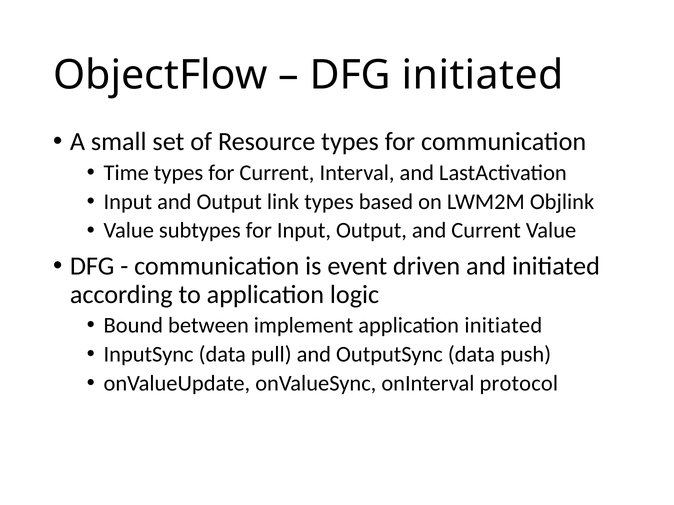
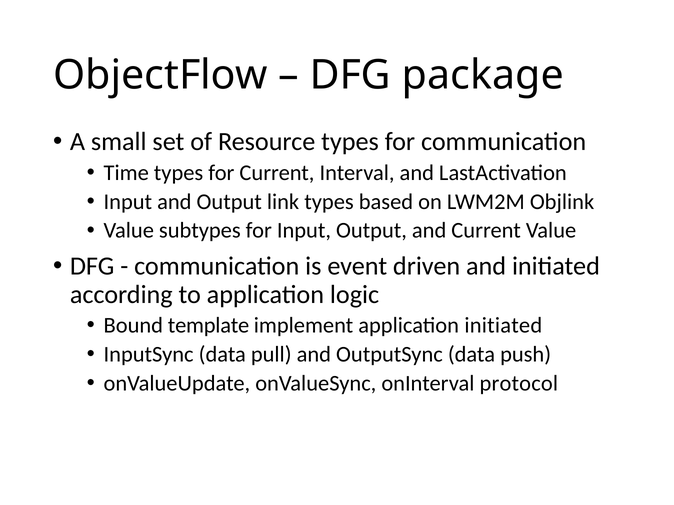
DFG initiated: initiated -> package (483, 75)
between: between -> template (209, 326)
